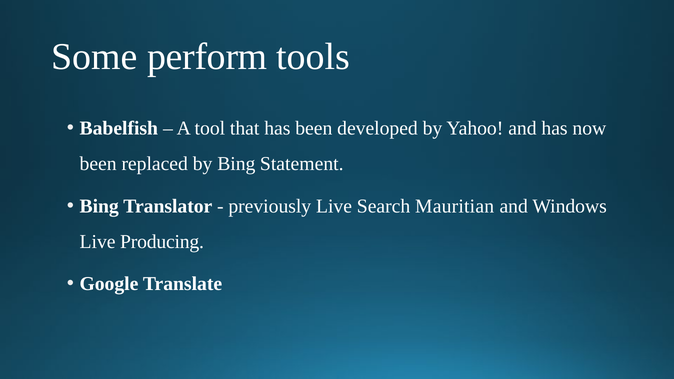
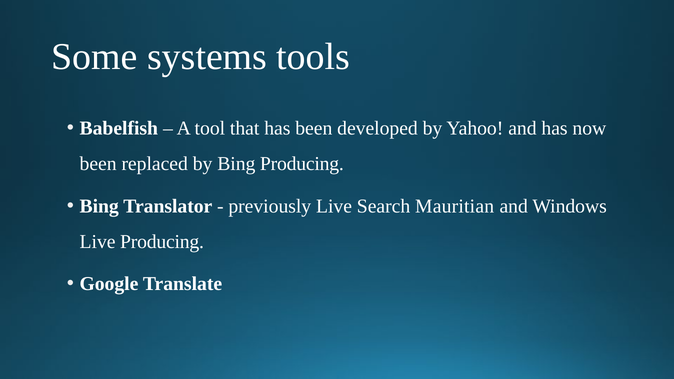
perform: perform -> systems (207, 57)
Bing Statement: Statement -> Producing (302, 164)
